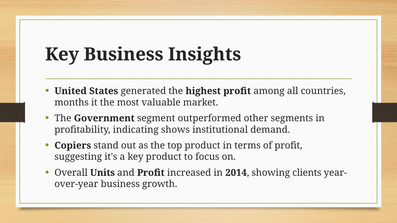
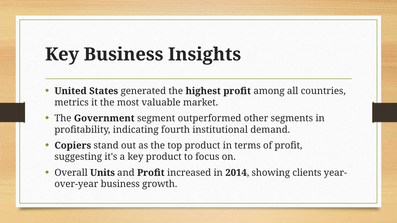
months: months -> metrics (72, 103)
shows: shows -> fourth (175, 130)
